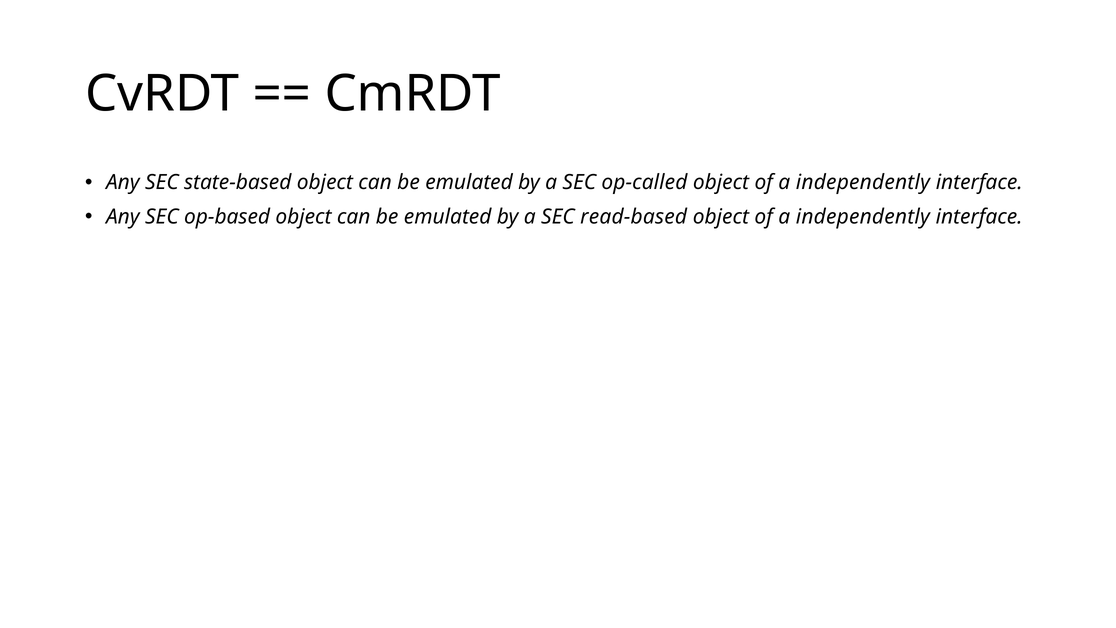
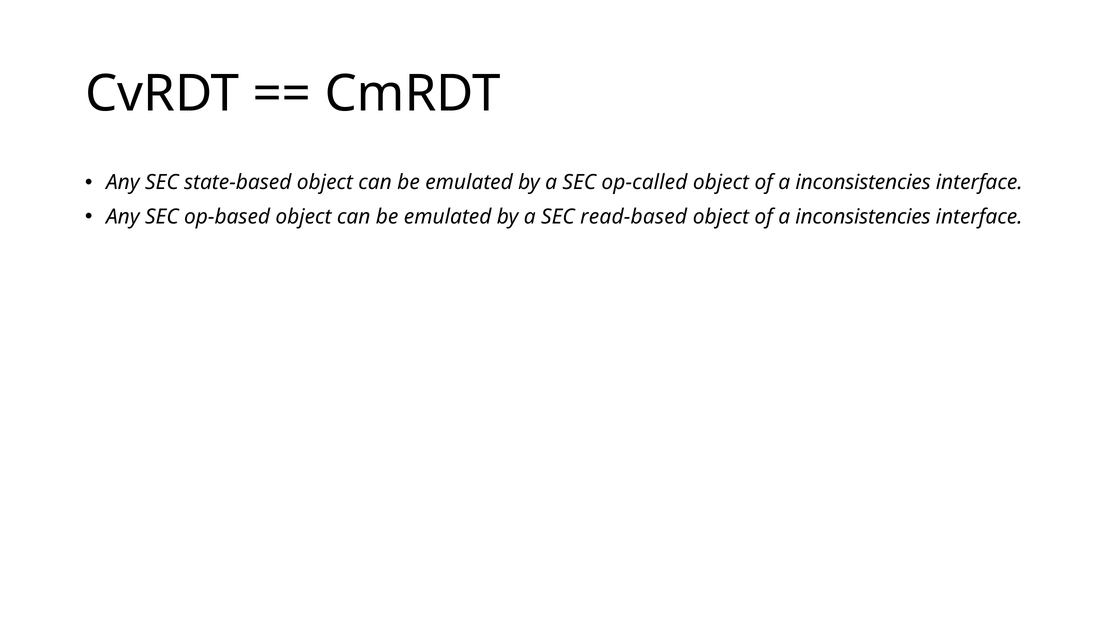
independently: independently -> inconsistencies (863, 182)
independently: independently -> inconsistencies (863, 217)
